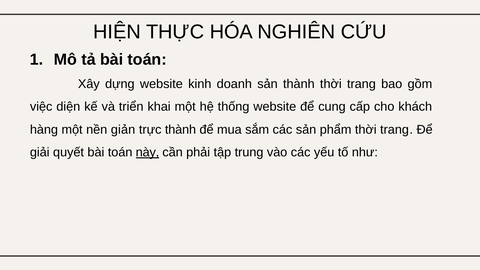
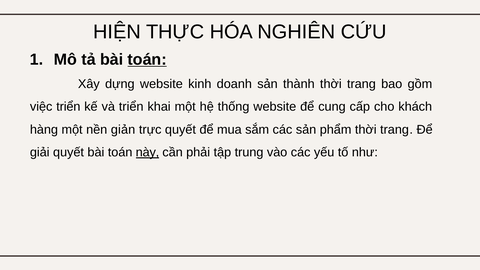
toán underline: none -> present (147, 59)
việc diện: diện -> triển (68, 107)
trực thành: thành -> quyết (180, 130)
